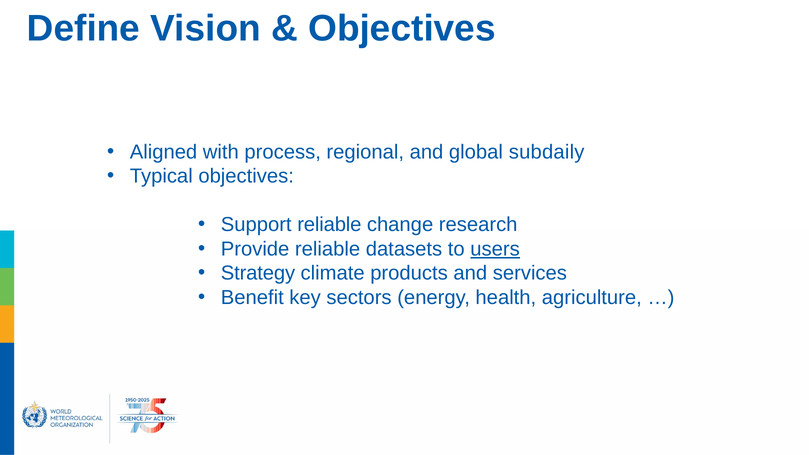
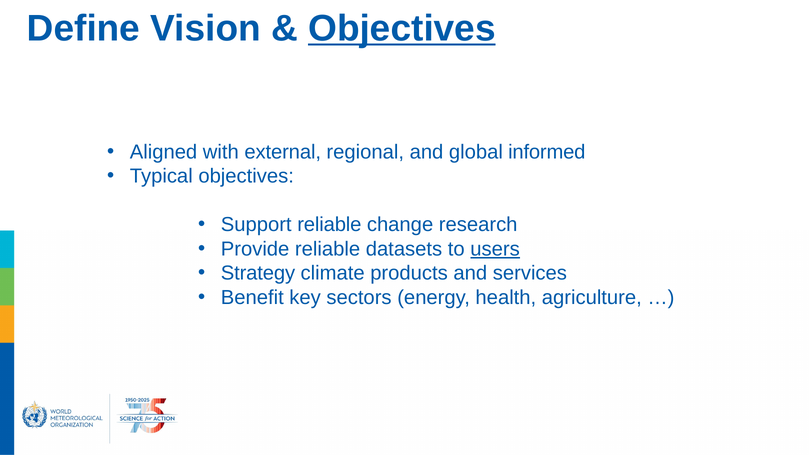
Objectives underline: none -> present (402, 28)
process: process -> external (283, 152)
subdaily: subdaily -> informed (547, 152)
